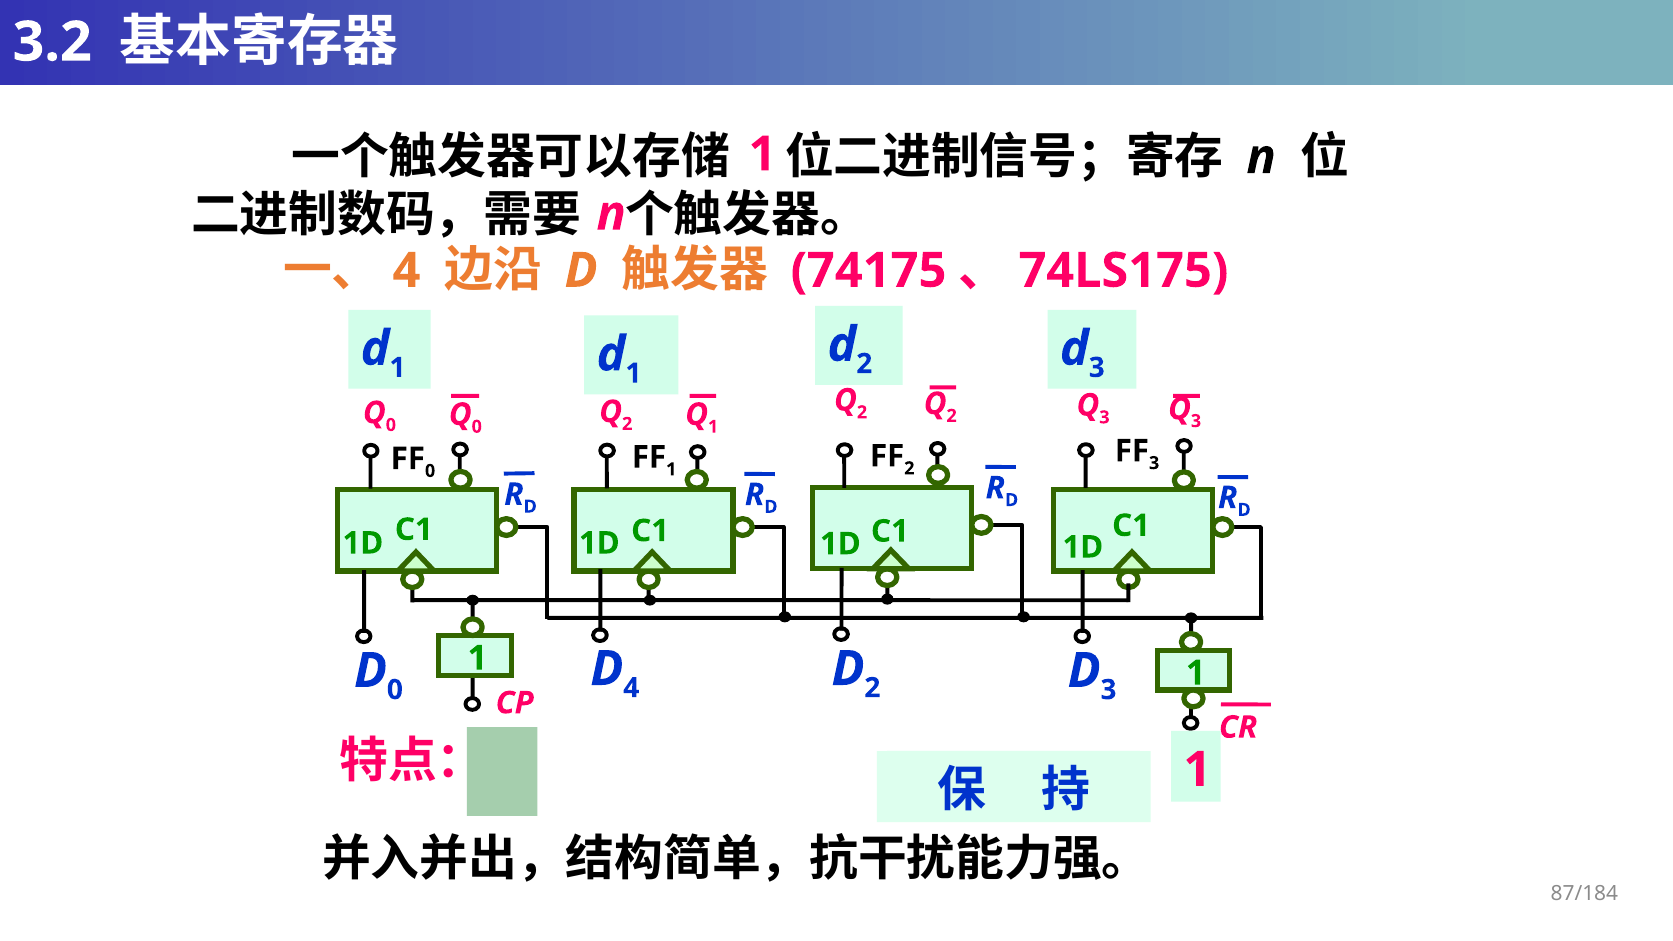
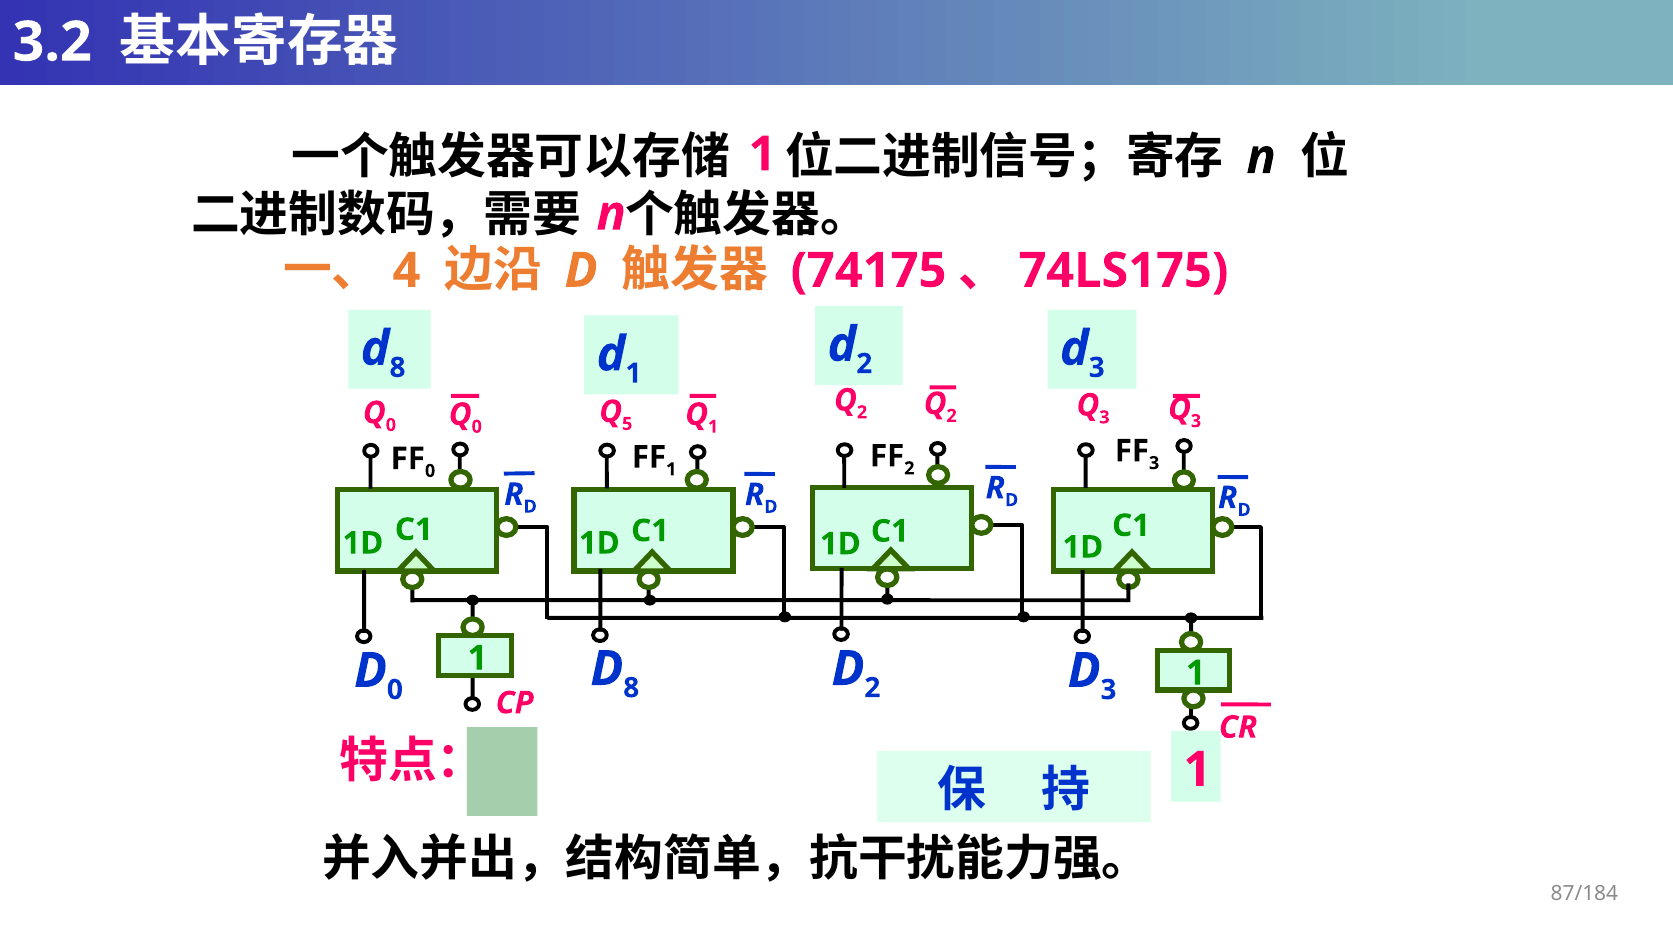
1: 1 -> 8 (398, 368)
2: 2 -> 5 (627, 424)
4: 4 -> 8 (631, 688)
